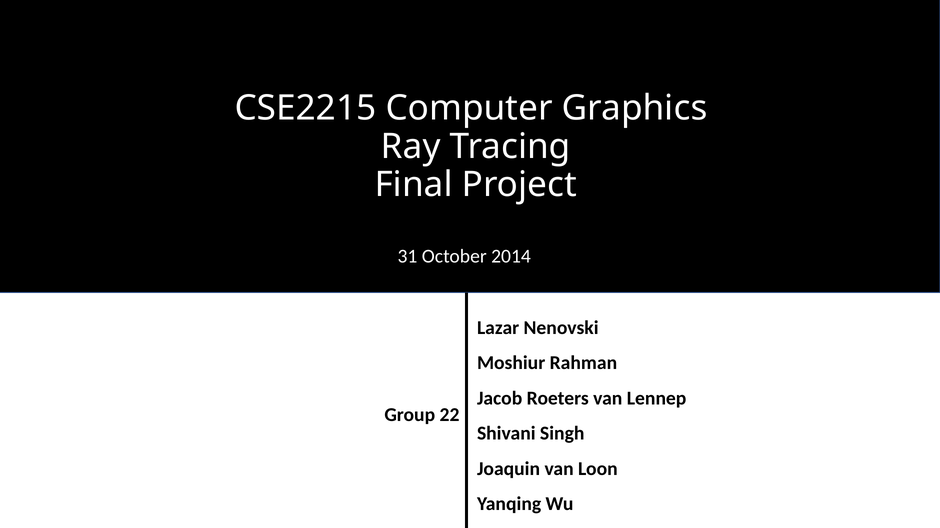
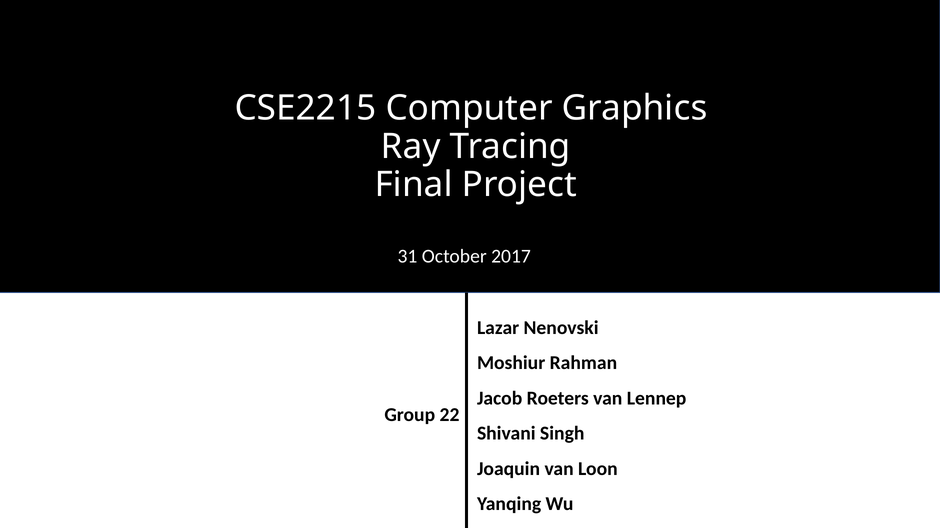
2014: 2014 -> 2017 (511, 257)
